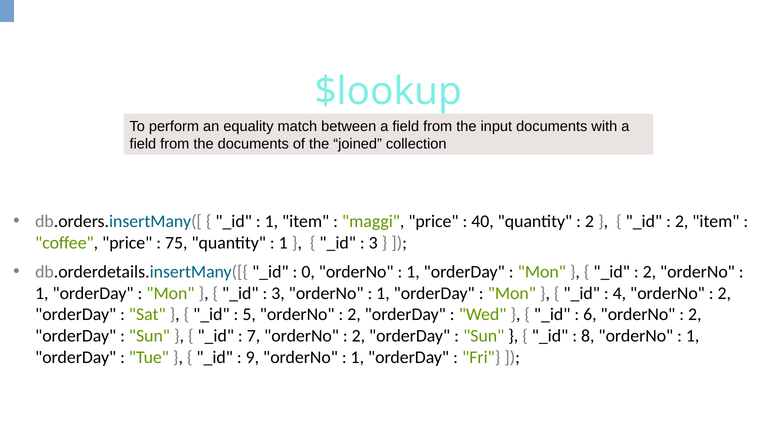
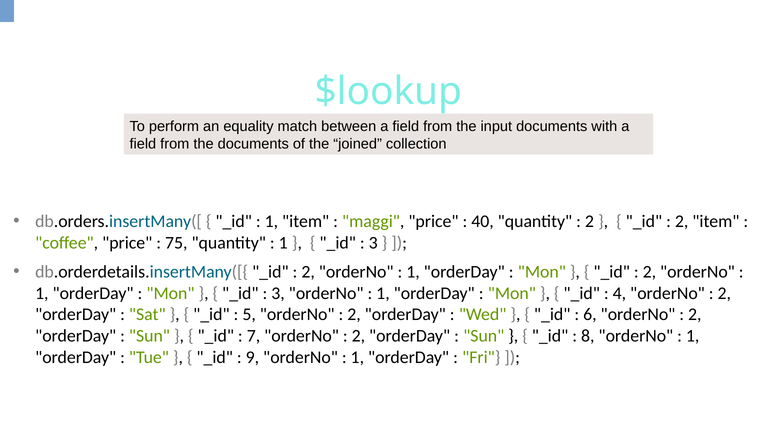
0: 0 -> 2 (308, 272)
